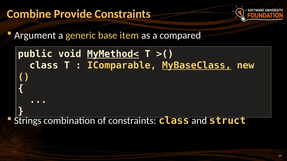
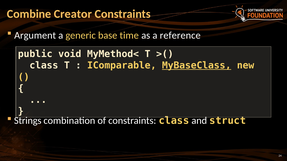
Provide: Provide -> Creator (73, 14)
item: item -> time (129, 35)
compared: compared -> reference (180, 35)
MyMethod< underline: present -> none (113, 54)
